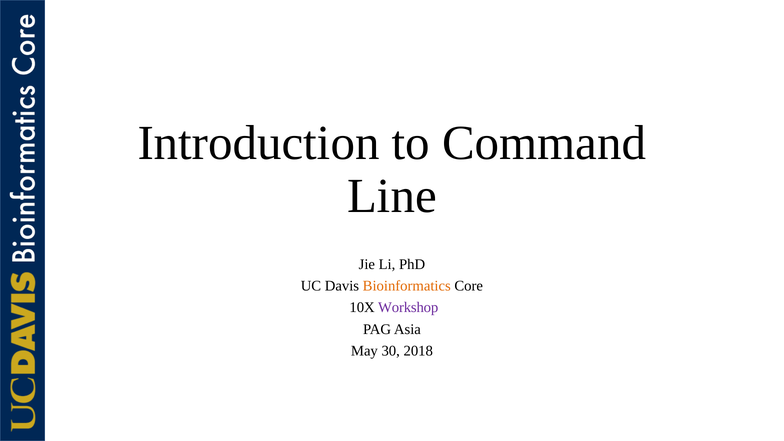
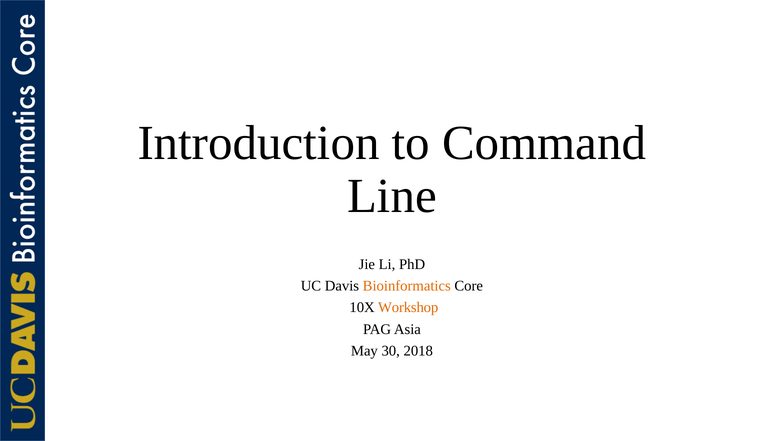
Workshop colour: purple -> orange (408, 308)
